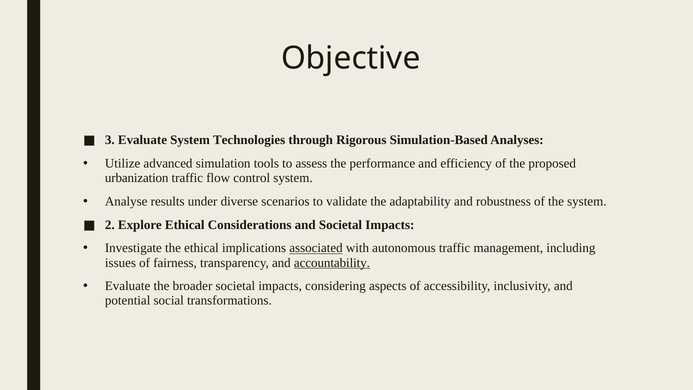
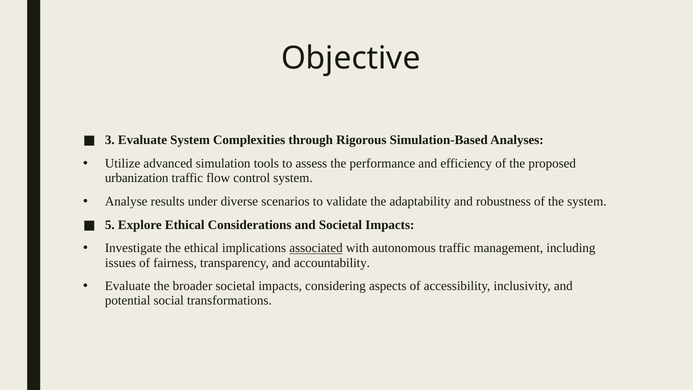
Technologies: Technologies -> Complexities (249, 140)
2: 2 -> 5 (110, 225)
accountability underline: present -> none (332, 263)
